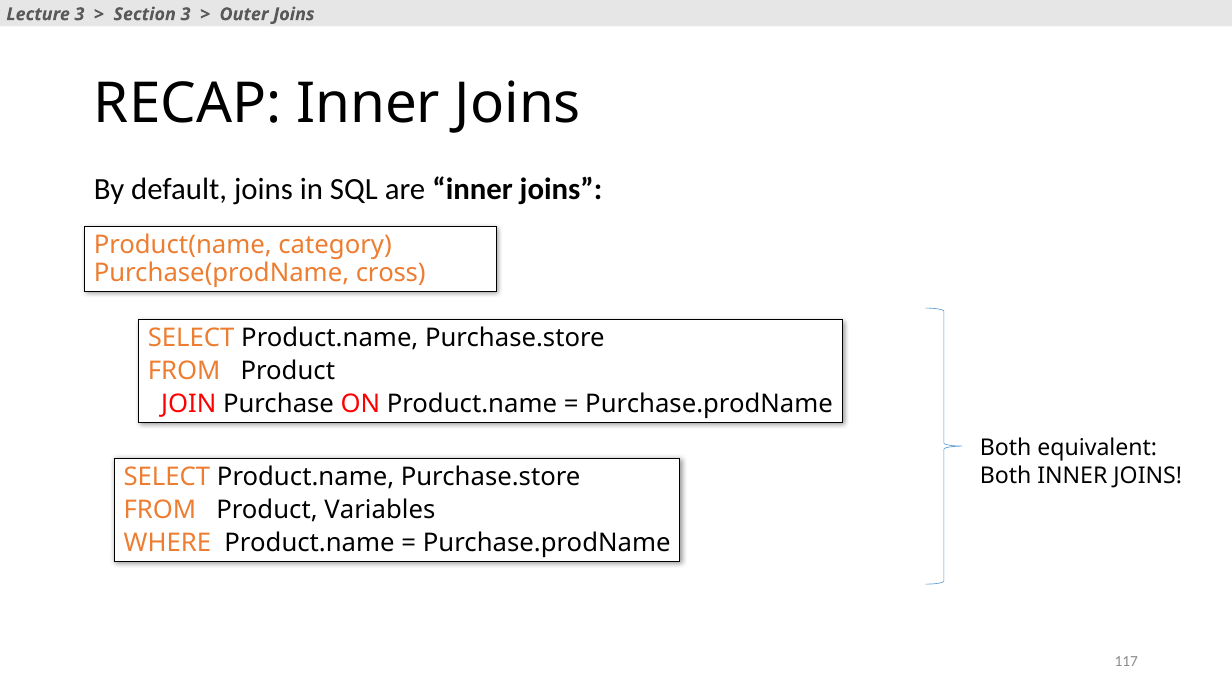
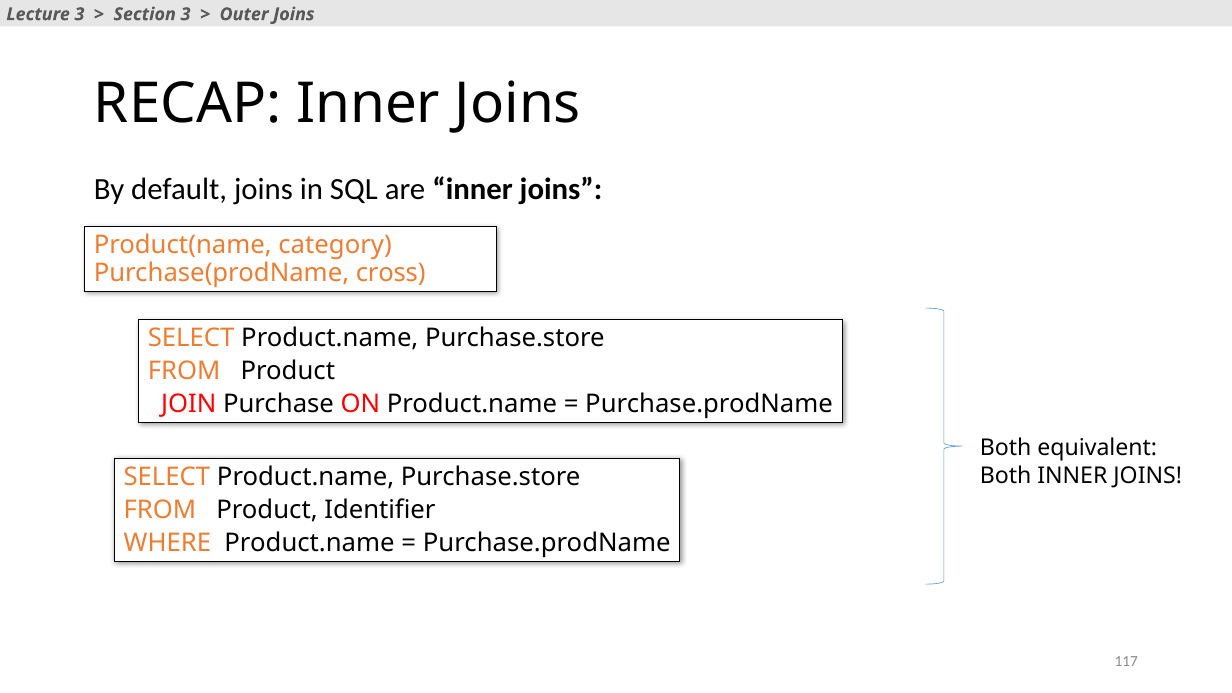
Variables: Variables -> Identifier (380, 510)
